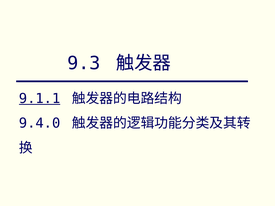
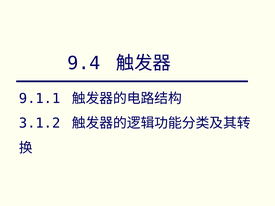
9.3: 9.3 -> 9.4 (84, 63)
9.1.1 underline: present -> none (40, 99)
9.4.0: 9.4.0 -> 3.1.2 (40, 123)
